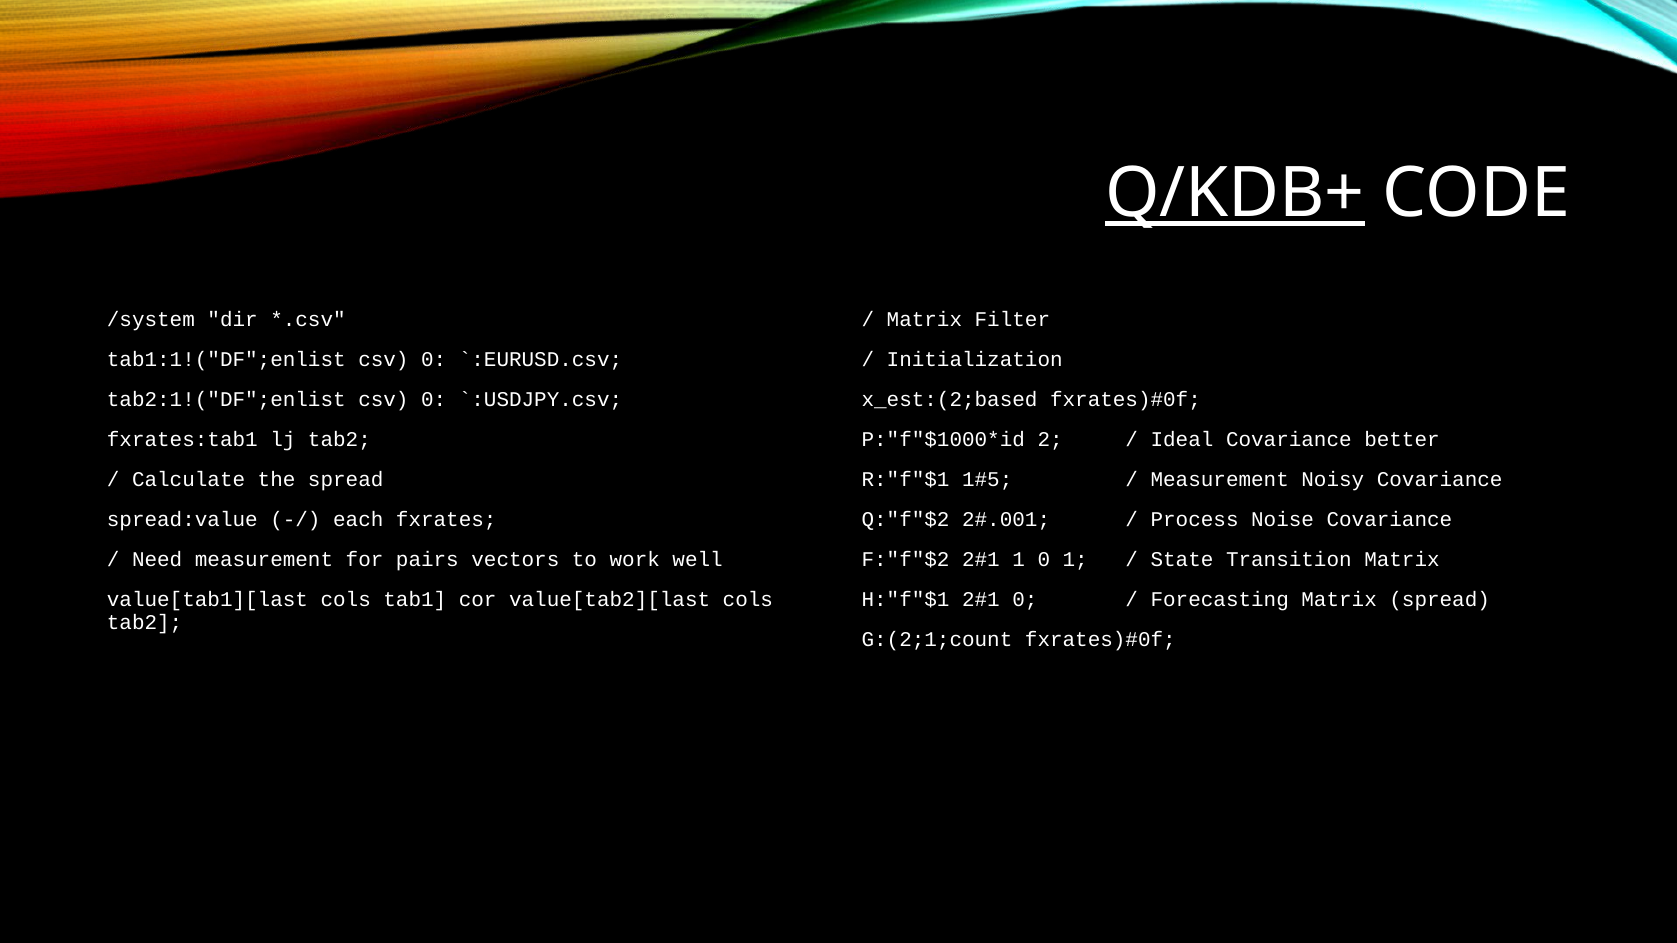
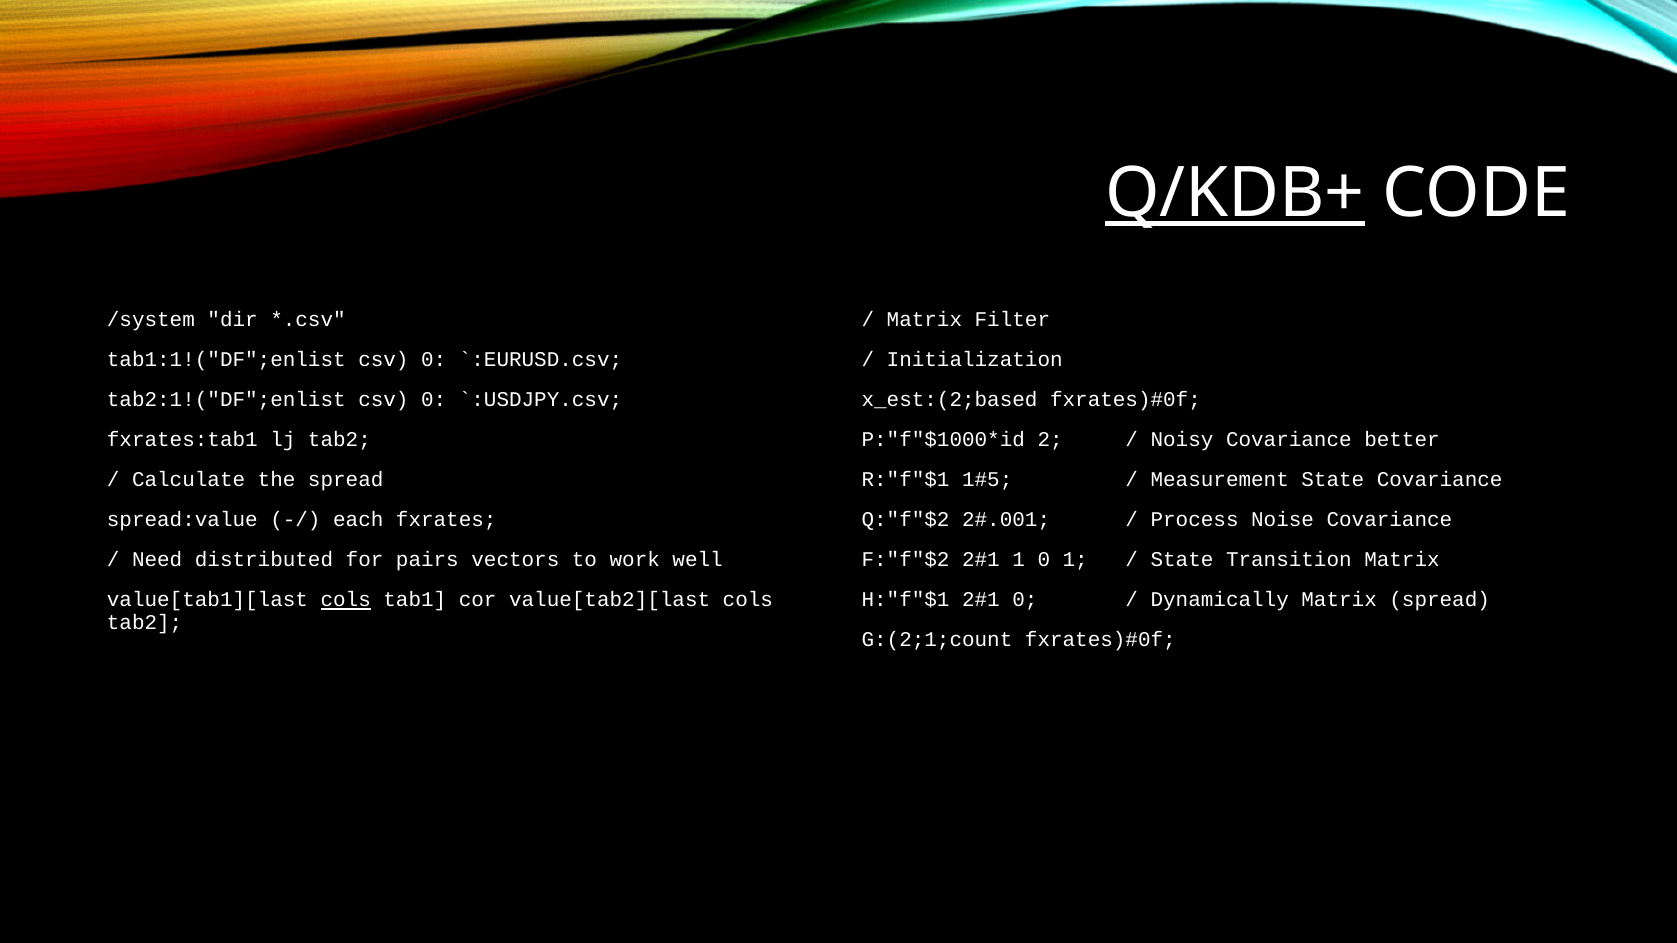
Ideal: Ideal -> Noisy (1182, 440)
Measurement Noisy: Noisy -> State (1333, 480)
Need measurement: measurement -> distributed (264, 560)
cols underline: none -> present (346, 600)
Forecasting: Forecasting -> Dynamically (1220, 600)
